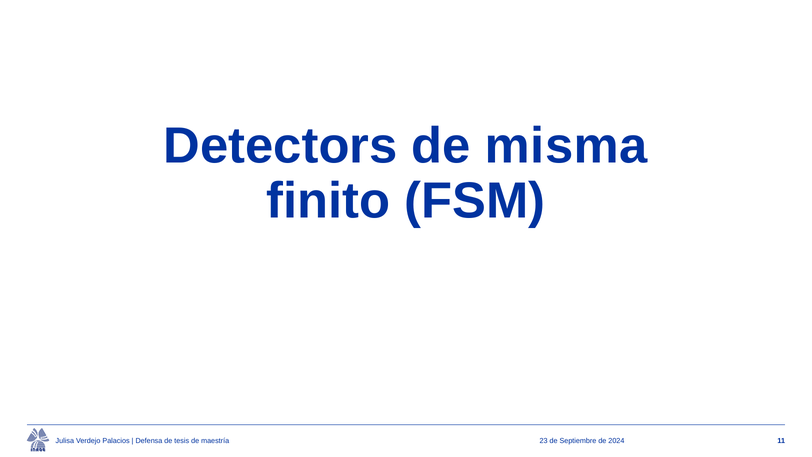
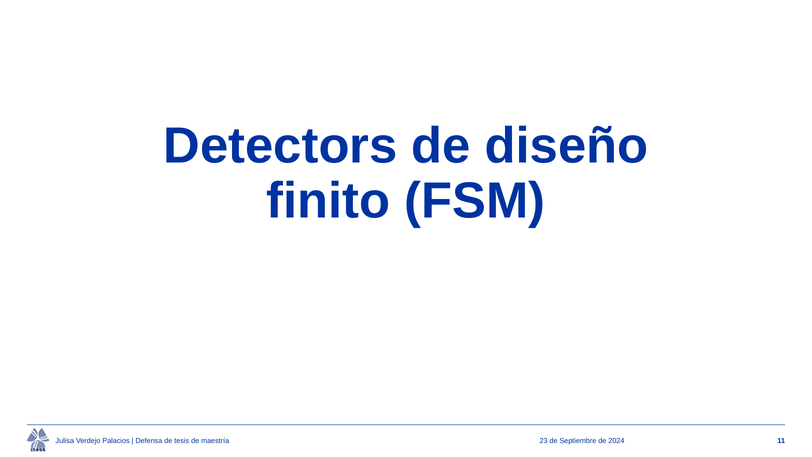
misma: misma -> diseño (566, 146)
